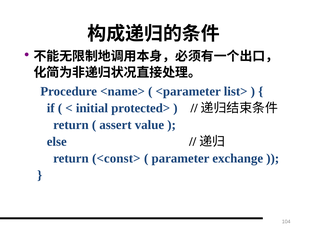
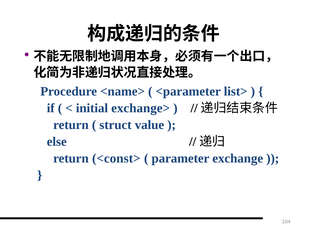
protected>: protected> -> exchange> (141, 108)
assert: assert -> struct (115, 125)
